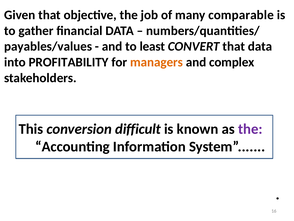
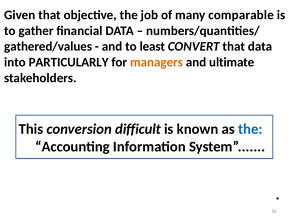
payables/values: payables/values -> gathered/values (48, 46)
PROFITABILITY: PROFITABILITY -> PARTICULARLY (69, 62)
complex: complex -> ultimate (232, 62)
the colour: purple -> blue (250, 129)
